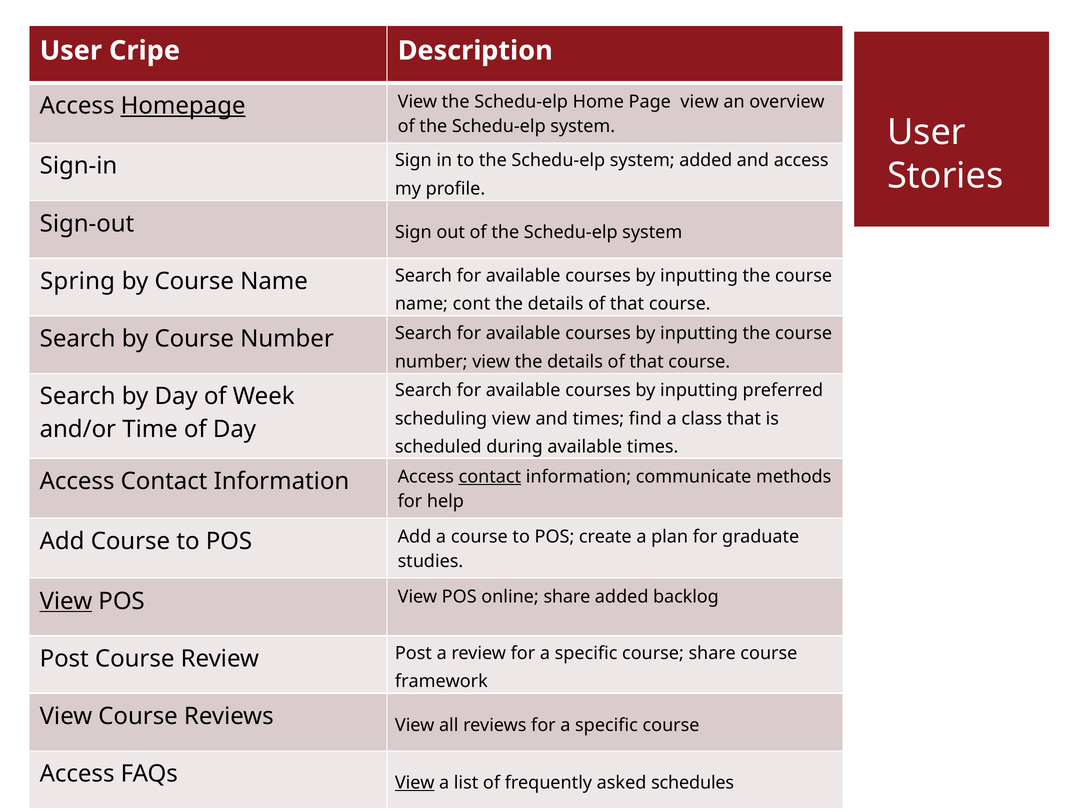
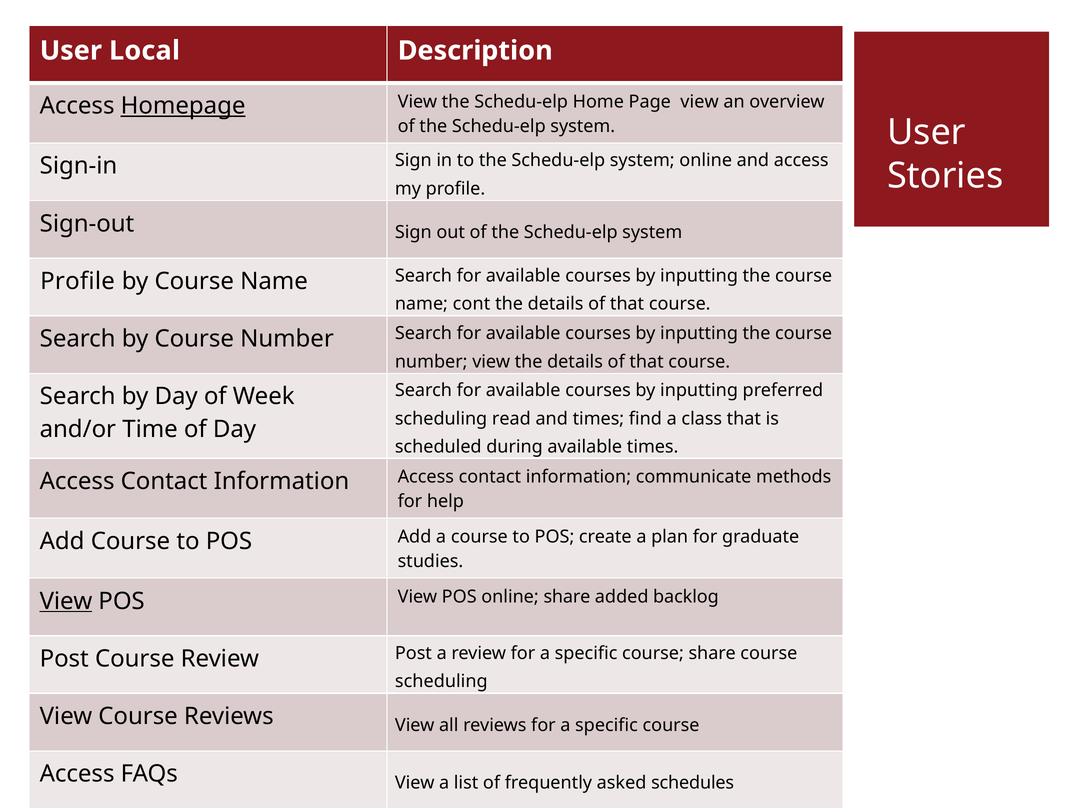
Cripe: Cripe -> Local (144, 51)
system added: added -> online (706, 161)
Spring: Spring -> Profile (78, 281)
scheduling view: view -> read (511, 419)
contact underline: present -> none (490, 477)
framework: framework -> scheduling (441, 682)
View underline: present -> none (415, 783)
